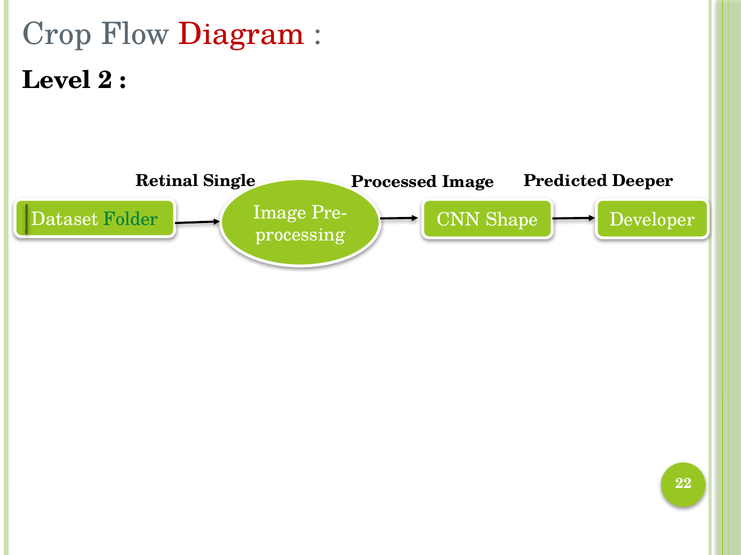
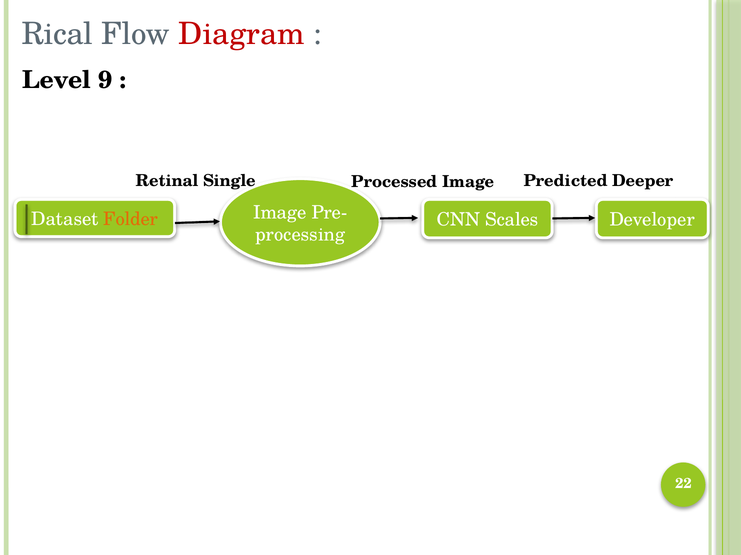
Crop: Crop -> Rical (57, 34)
2: 2 -> 9 (105, 80)
Folder colour: green -> orange (131, 220)
Shape: Shape -> Scales (512, 220)
